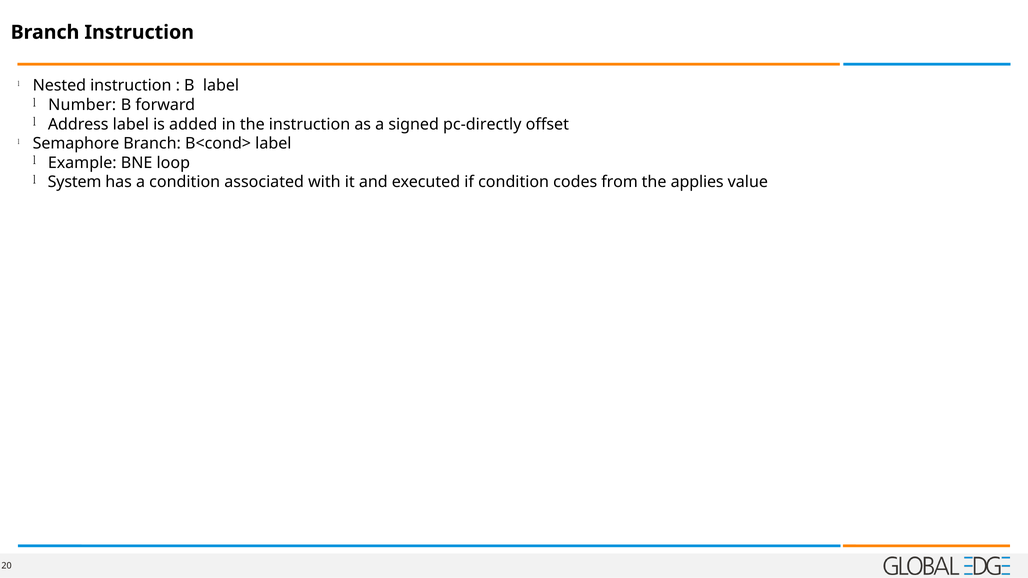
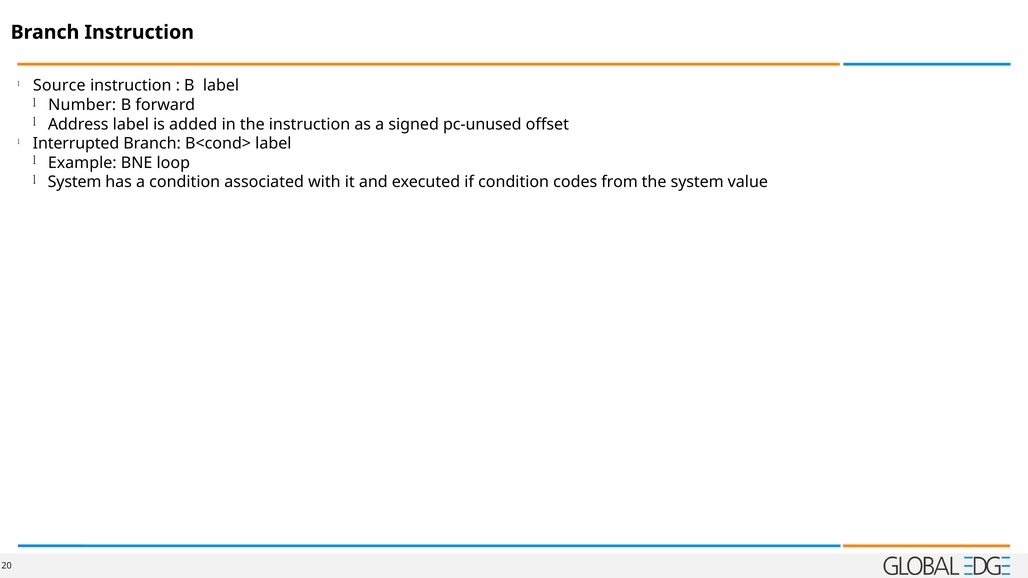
Nested: Nested -> Source (59, 86)
pc-directly: pc-directly -> pc-unused (482, 124)
Semaphore: Semaphore -> Interrupted (76, 144)
the applies: applies -> system (697, 182)
